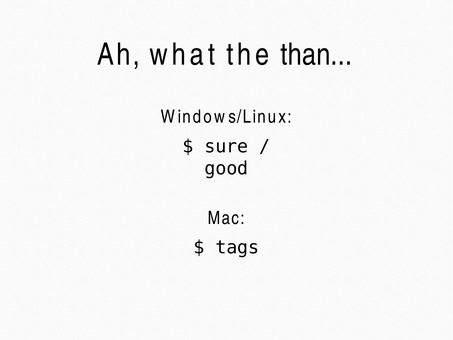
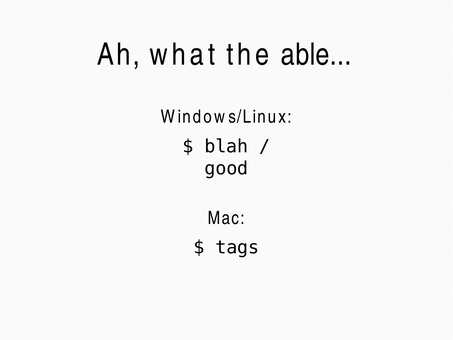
than: than -> able (316, 55)
sure: sure -> blah (226, 146)
